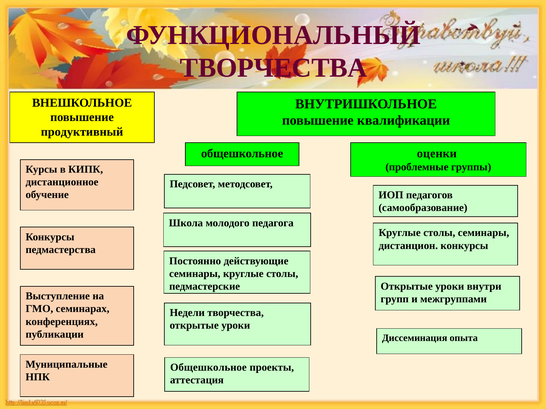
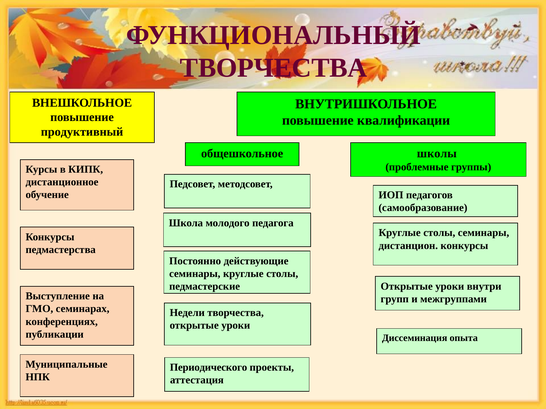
оценки: оценки -> школы (437, 154)
Общешкольное: Общешкольное -> Периодического (209, 368)
